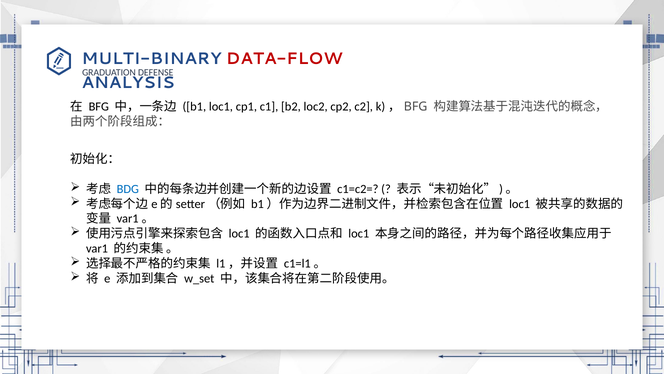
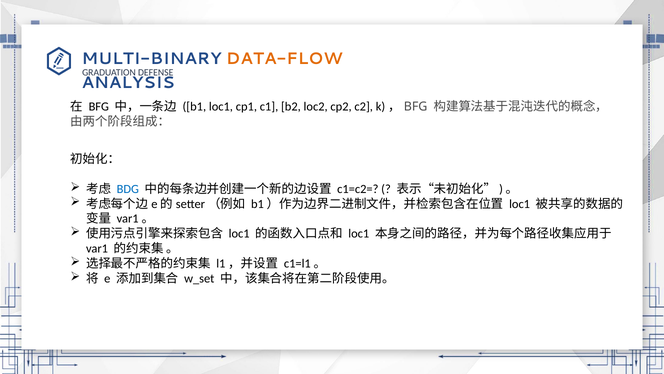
DATA-FLOW colour: red -> orange (284, 59)
